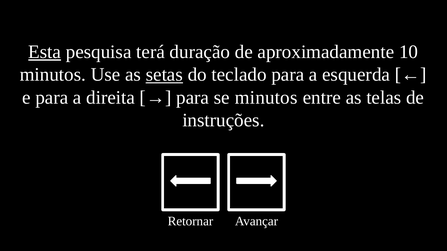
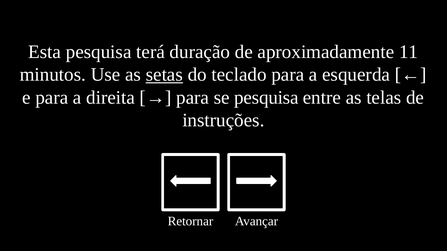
Esta underline: present -> none (45, 52)
10: 10 -> 11 (409, 52)
se minutos: minutos -> pesquisa (266, 98)
